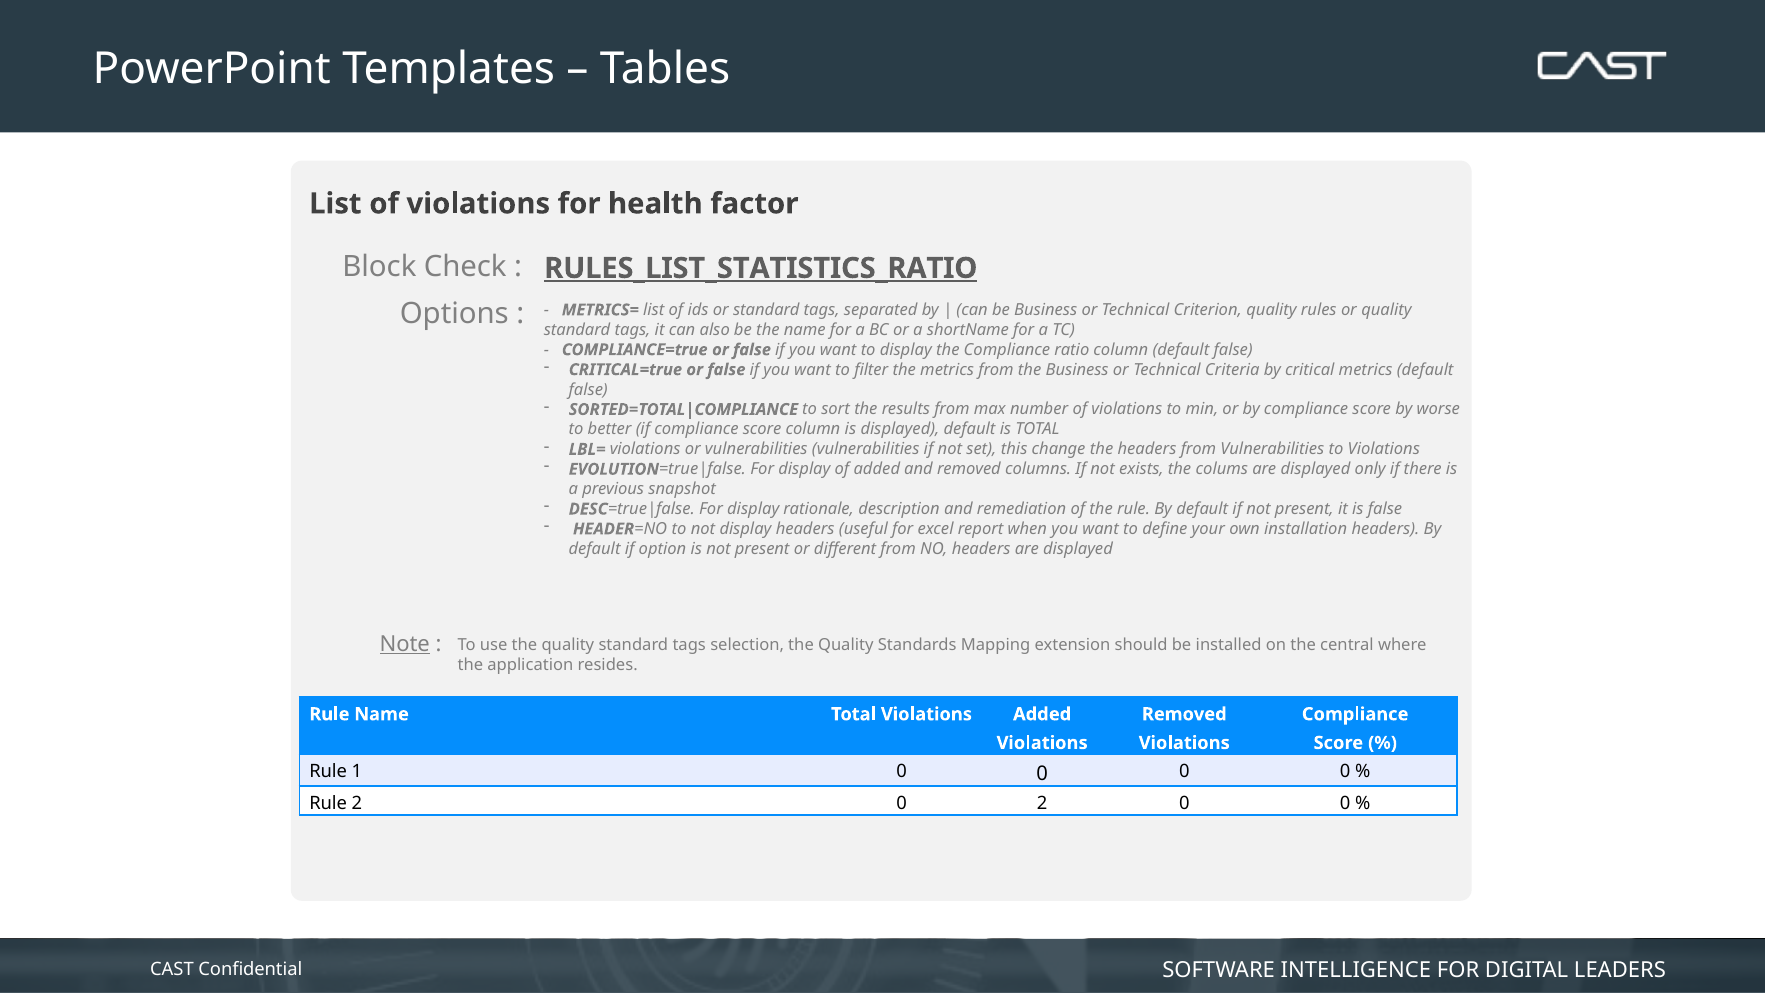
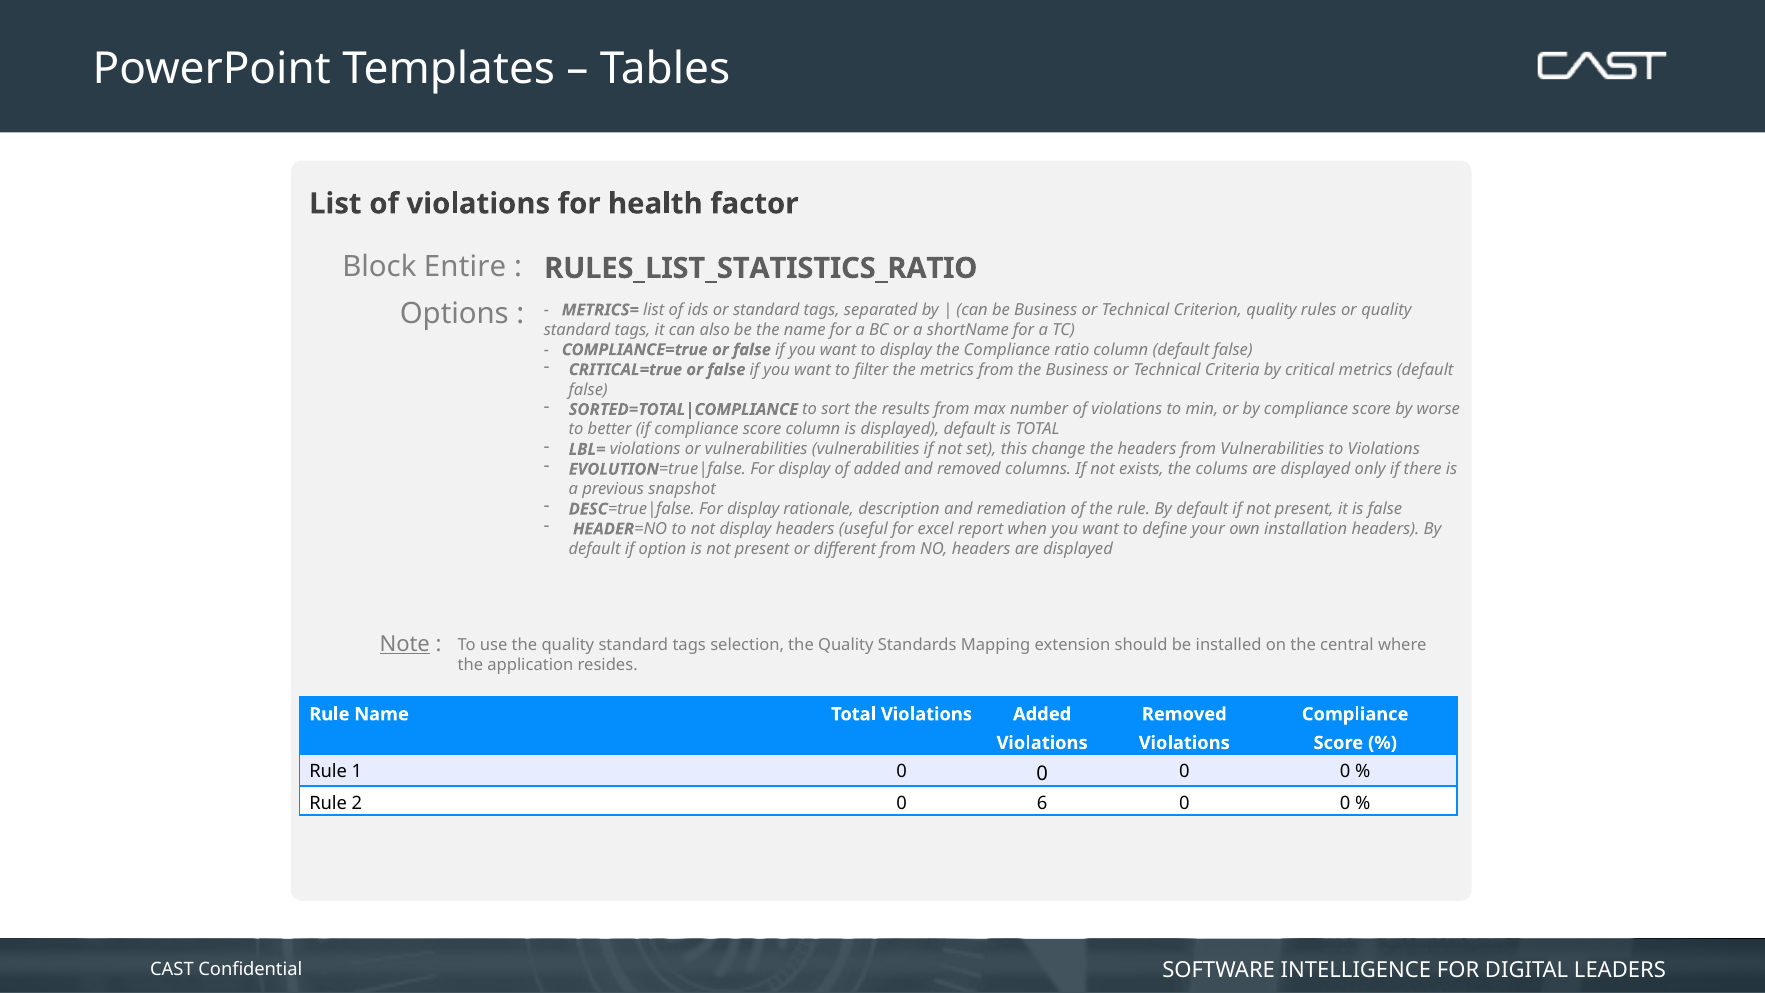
Check: Check -> Entire (465, 266)
RULES_LIST_STATISTICS_RATIO underline: present -> none (761, 268)
0 2: 2 -> 6 (1042, 803)
